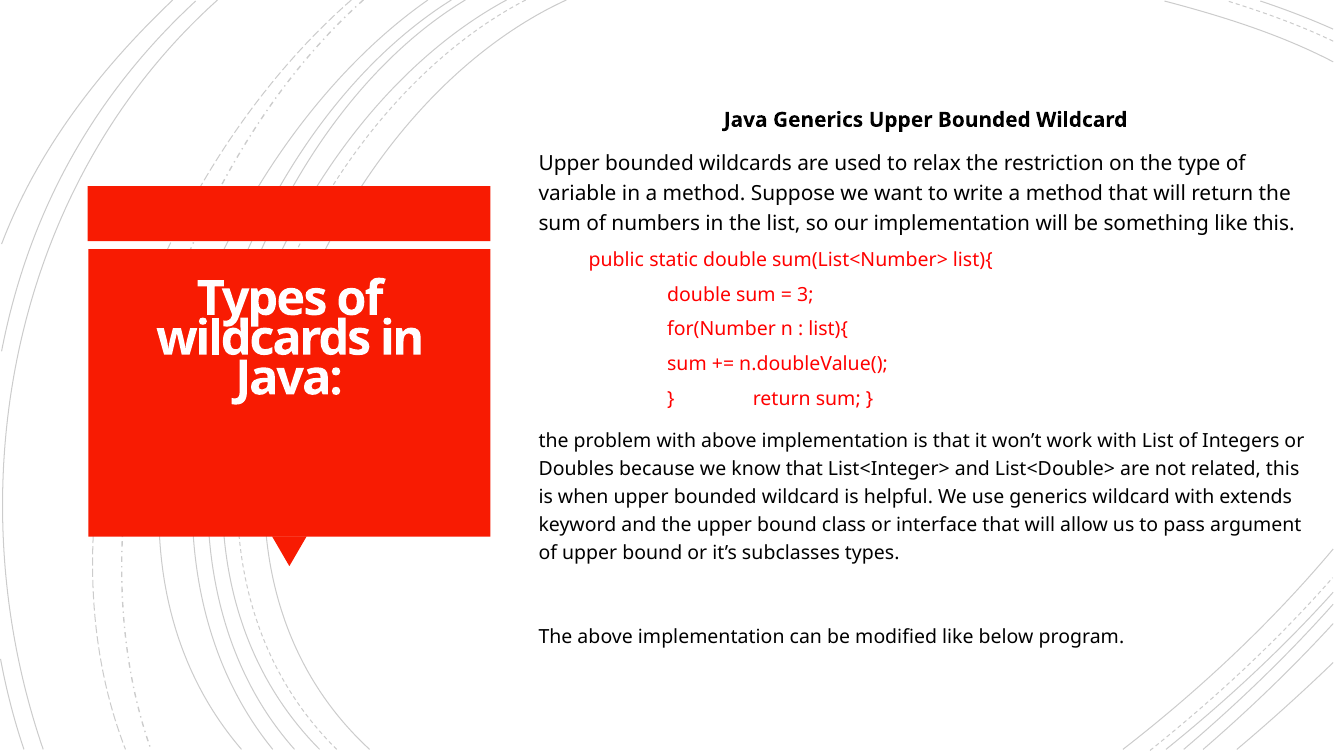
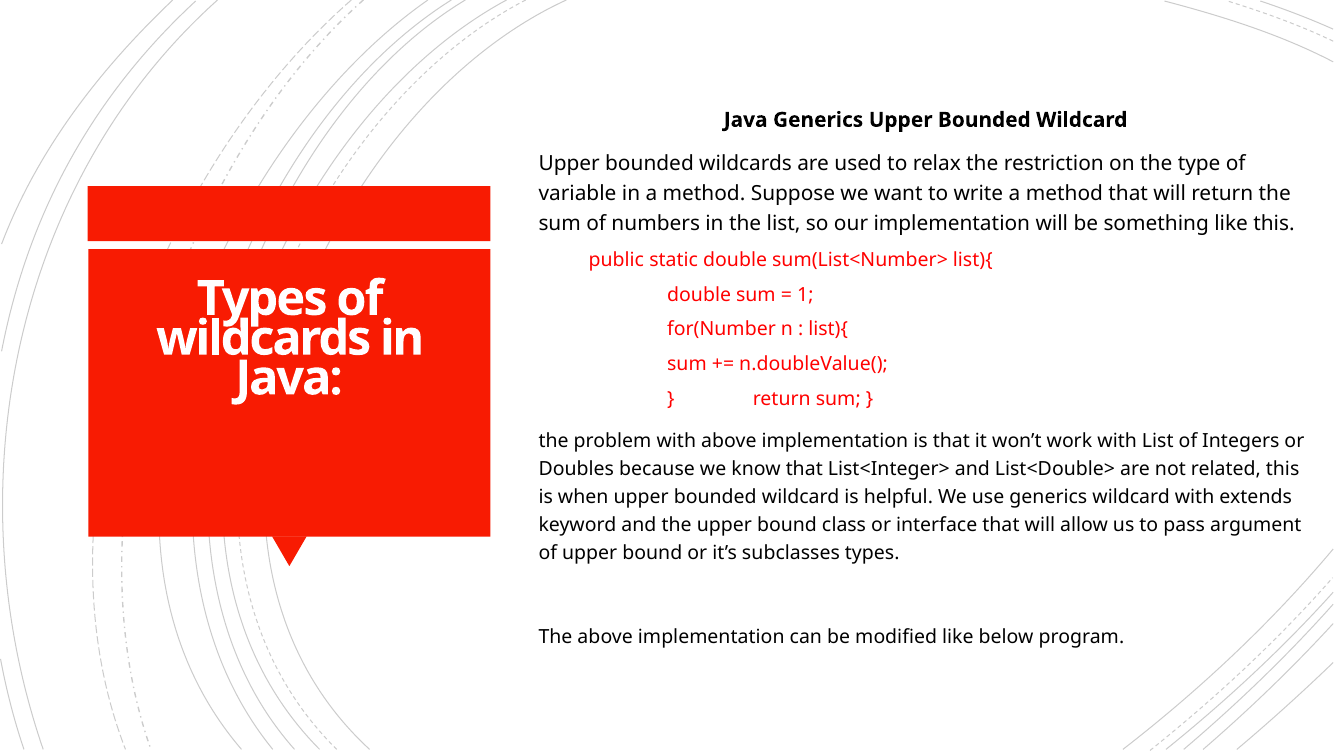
3: 3 -> 1 (805, 295)
